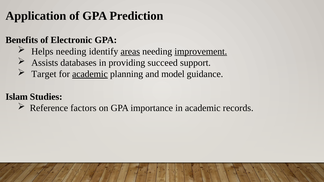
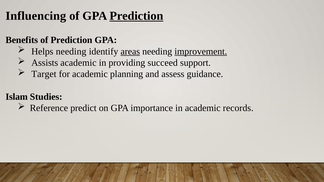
Application: Application -> Influencing (36, 16)
Prediction underline: none -> present (136, 16)
of Electronic: Electronic -> Prediction (71, 40)
Assists databases: databases -> academic (78, 63)
academic underline: present -> none (90, 74)
model: model -> assess (173, 74)
factors: factors -> predict (83, 108)
